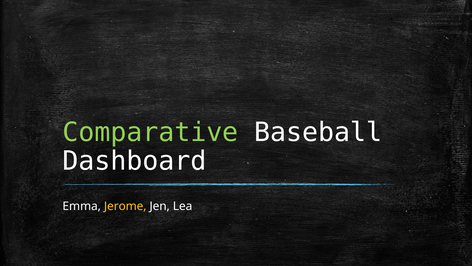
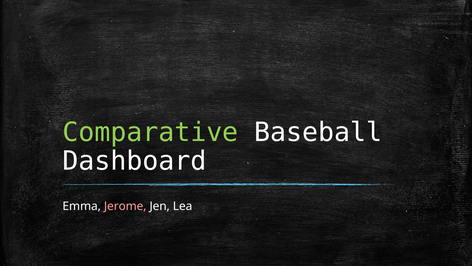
Jerome colour: yellow -> pink (125, 206)
